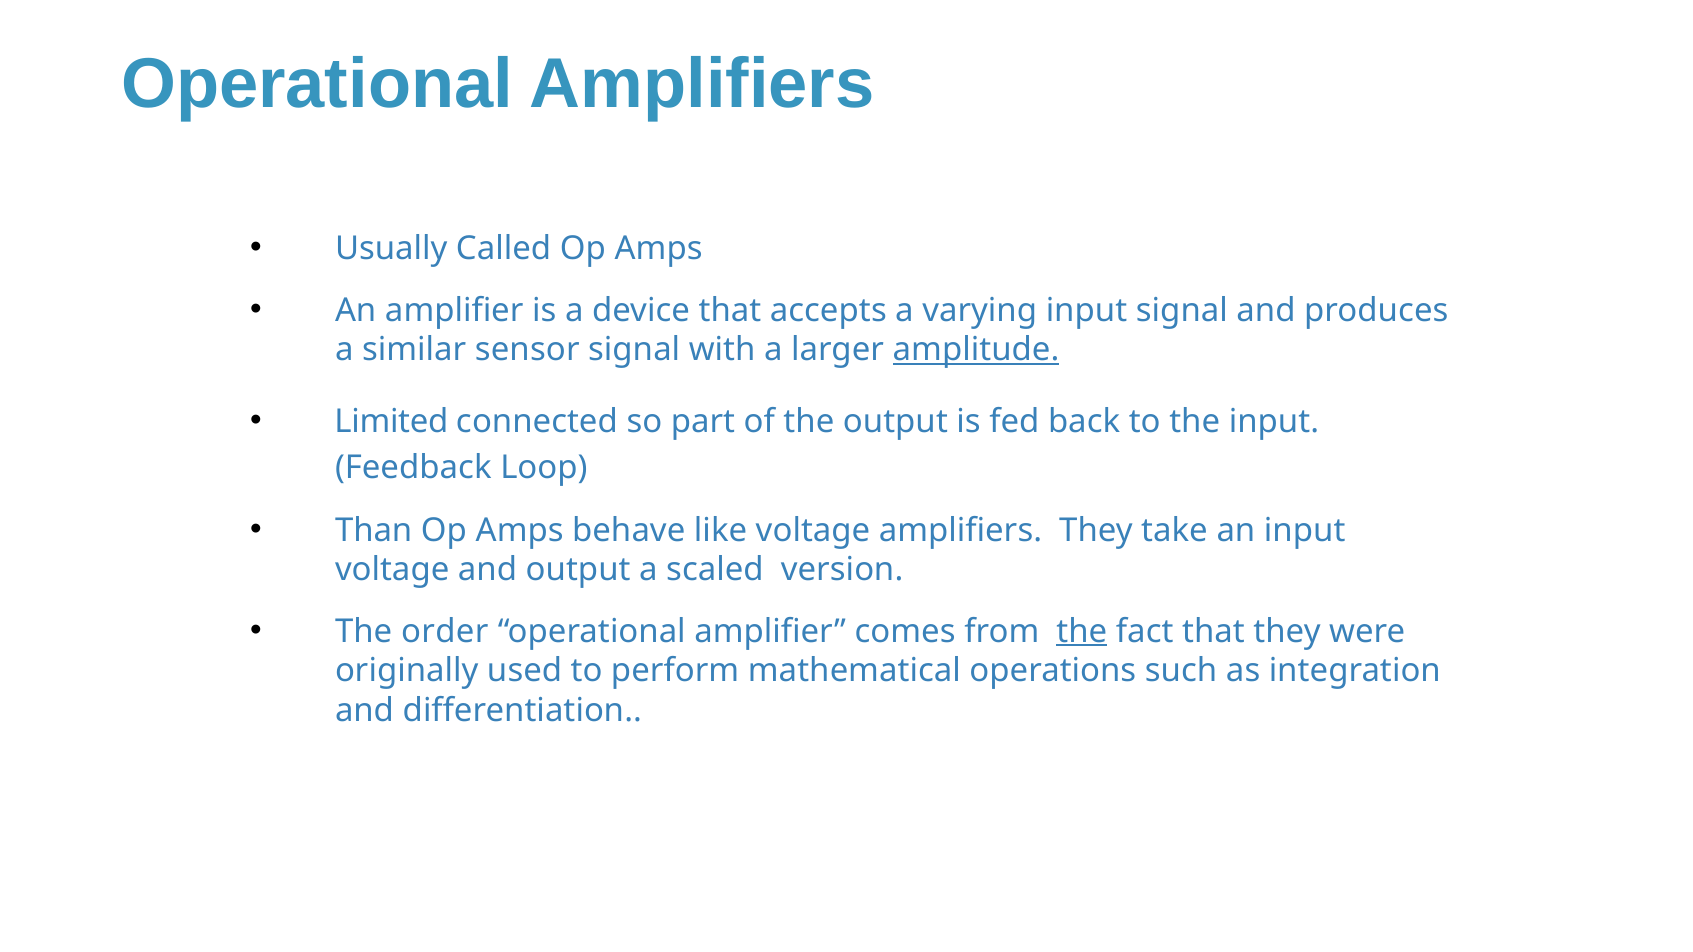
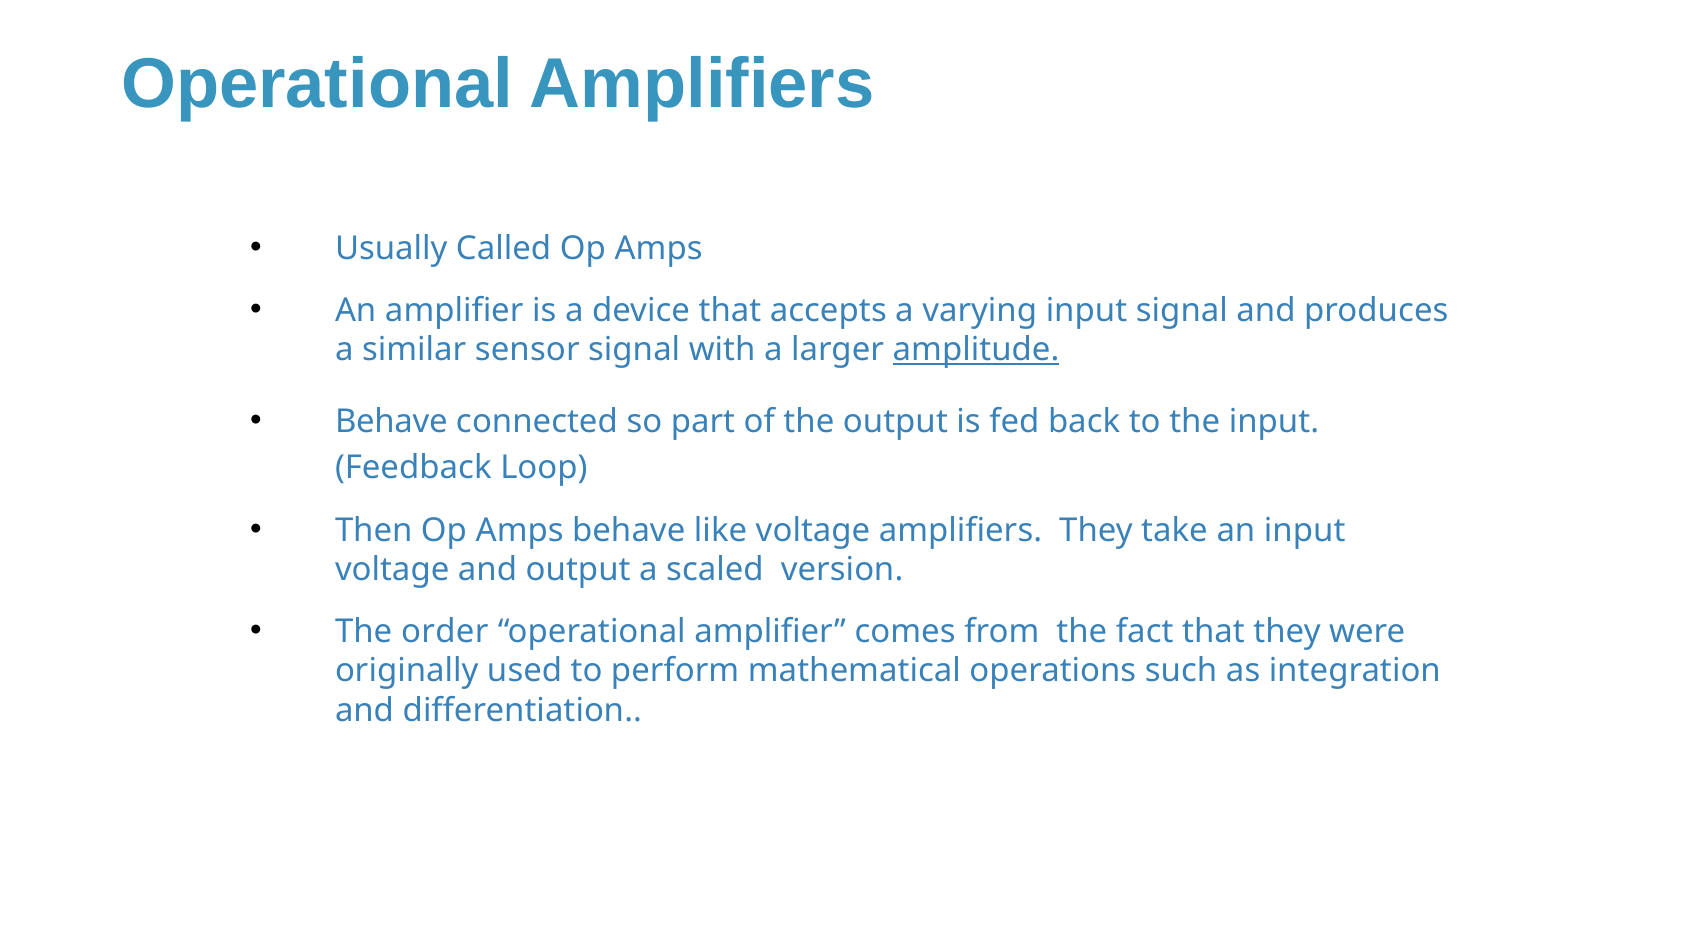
Limited: Limited -> Behave (391, 422)
Than: Than -> Then (374, 530)
the underline: present -> none (1082, 631)
